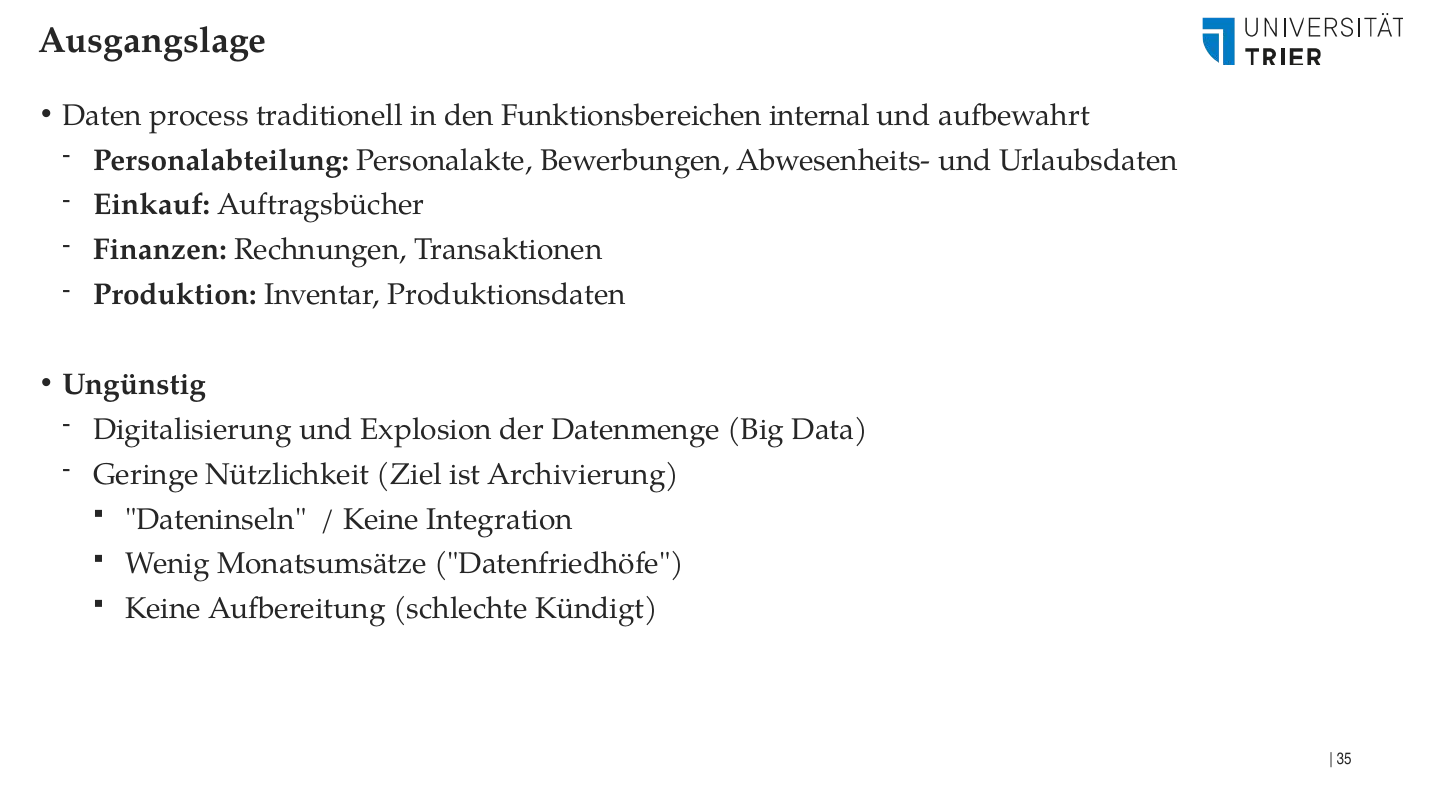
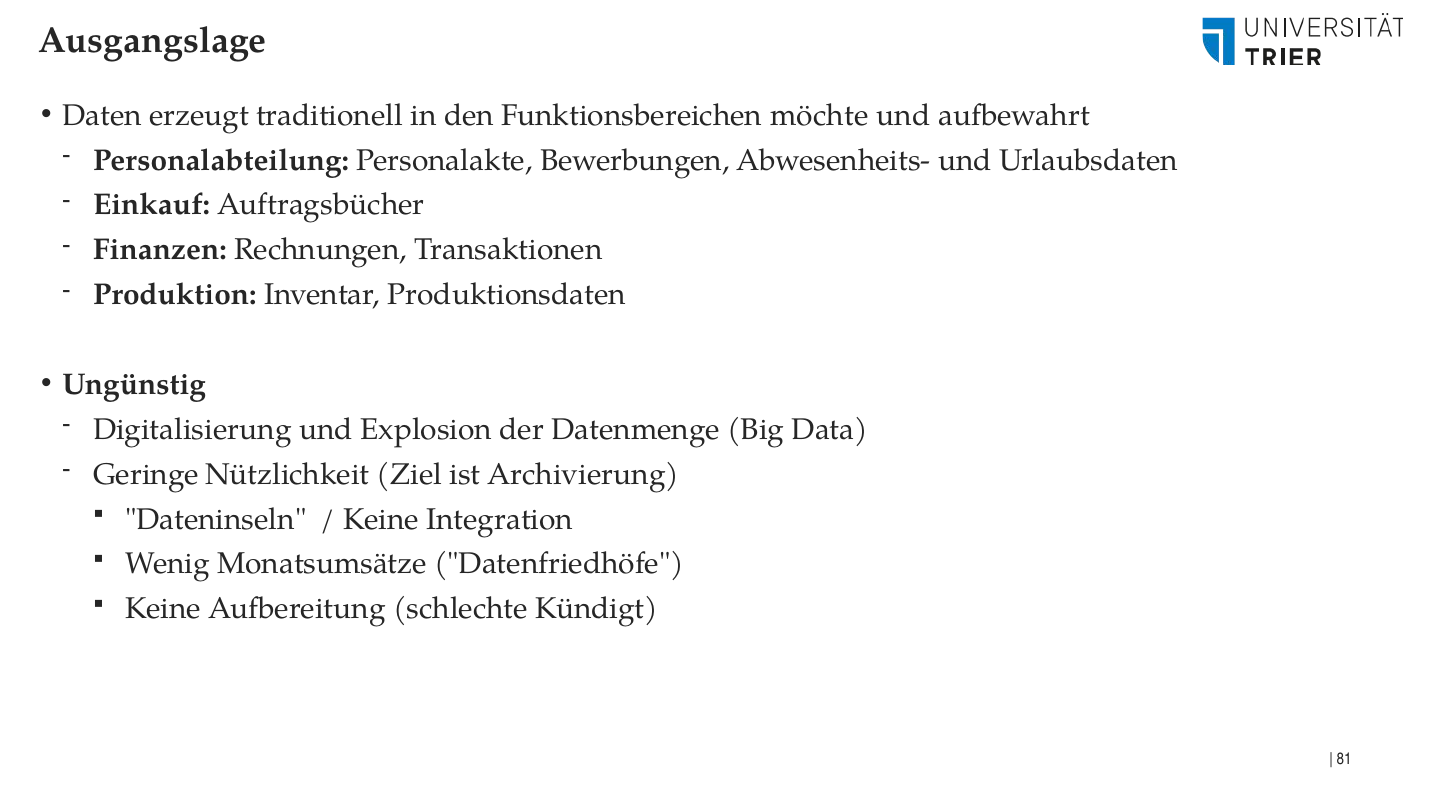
process: process -> erzeugt (199, 115)
internal: internal -> möchte (820, 115)
35: 35 -> 81 (1344, 759)
